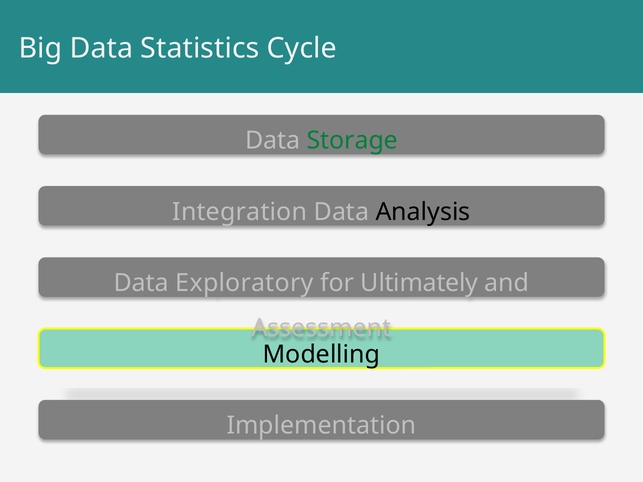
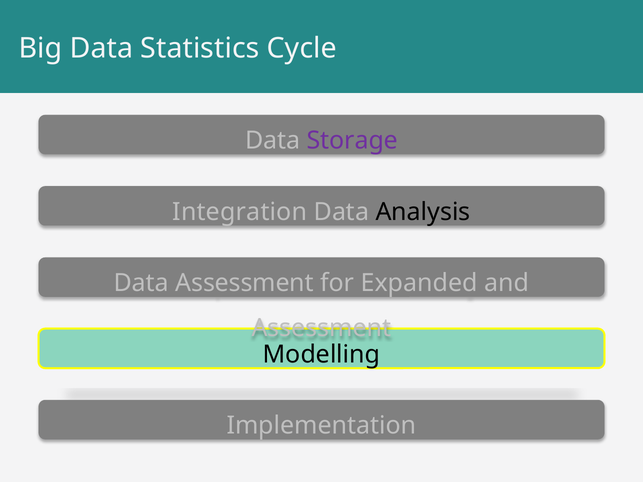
Storage colour: green -> purple (352, 141)
Data Exploratory: Exploratory -> Assessment (245, 283)
Ultimately: Ultimately -> Expanded (419, 283)
